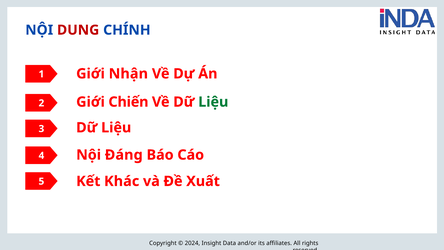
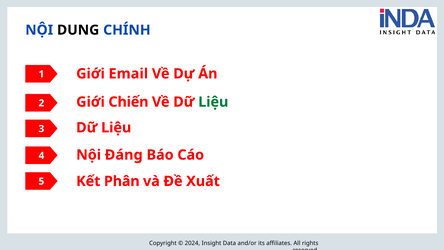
DUNG colour: red -> black (78, 30)
Nhận: Nhận -> Email (128, 74)
Khác: Khác -> Phân (122, 181)
